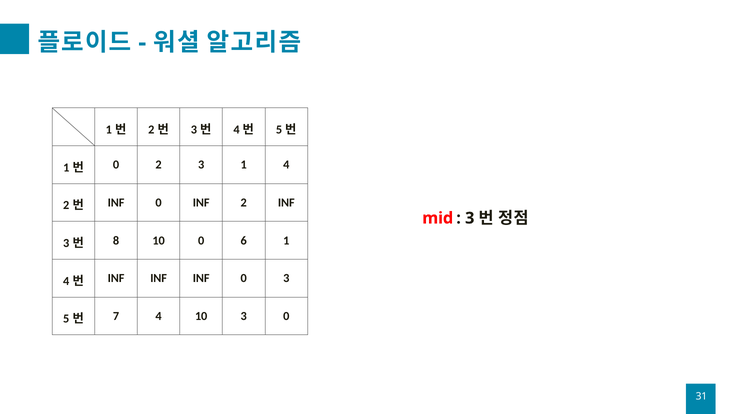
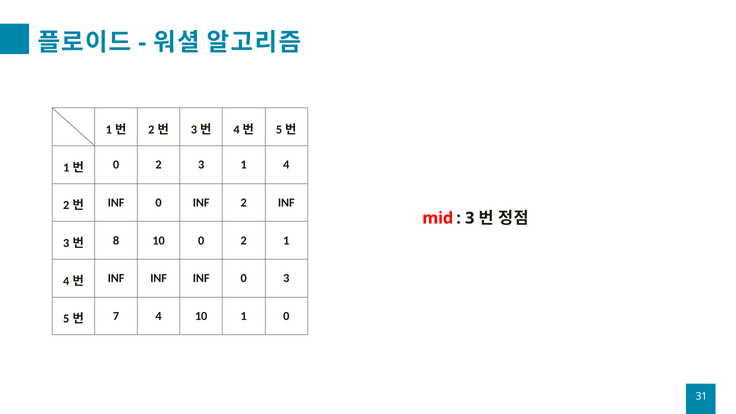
10 0 6: 6 -> 2 (244, 241)
10 3: 3 -> 1 (244, 316)
